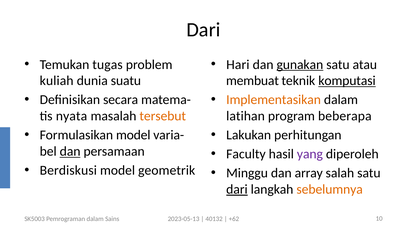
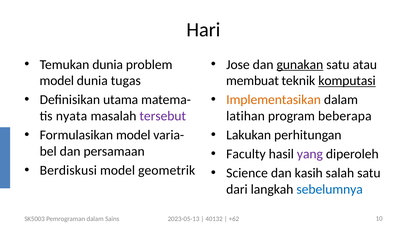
Dari: Dari -> Hari (203, 30)
Temukan tugas: tugas -> dunia (108, 65)
Hari: Hari -> Jose (238, 65)
kuliah: kuliah -> model (57, 81)
suatu: suatu -> tugas (126, 81)
secara: secara -> utama (121, 100)
tersebut colour: orange -> purple (163, 116)
dan underline: present -> none (70, 151)
Minggu: Minggu -> Science (247, 173)
array: array -> kasih (309, 173)
dari underline: present -> none (237, 189)
sebelumnya colour: orange -> blue (330, 189)
